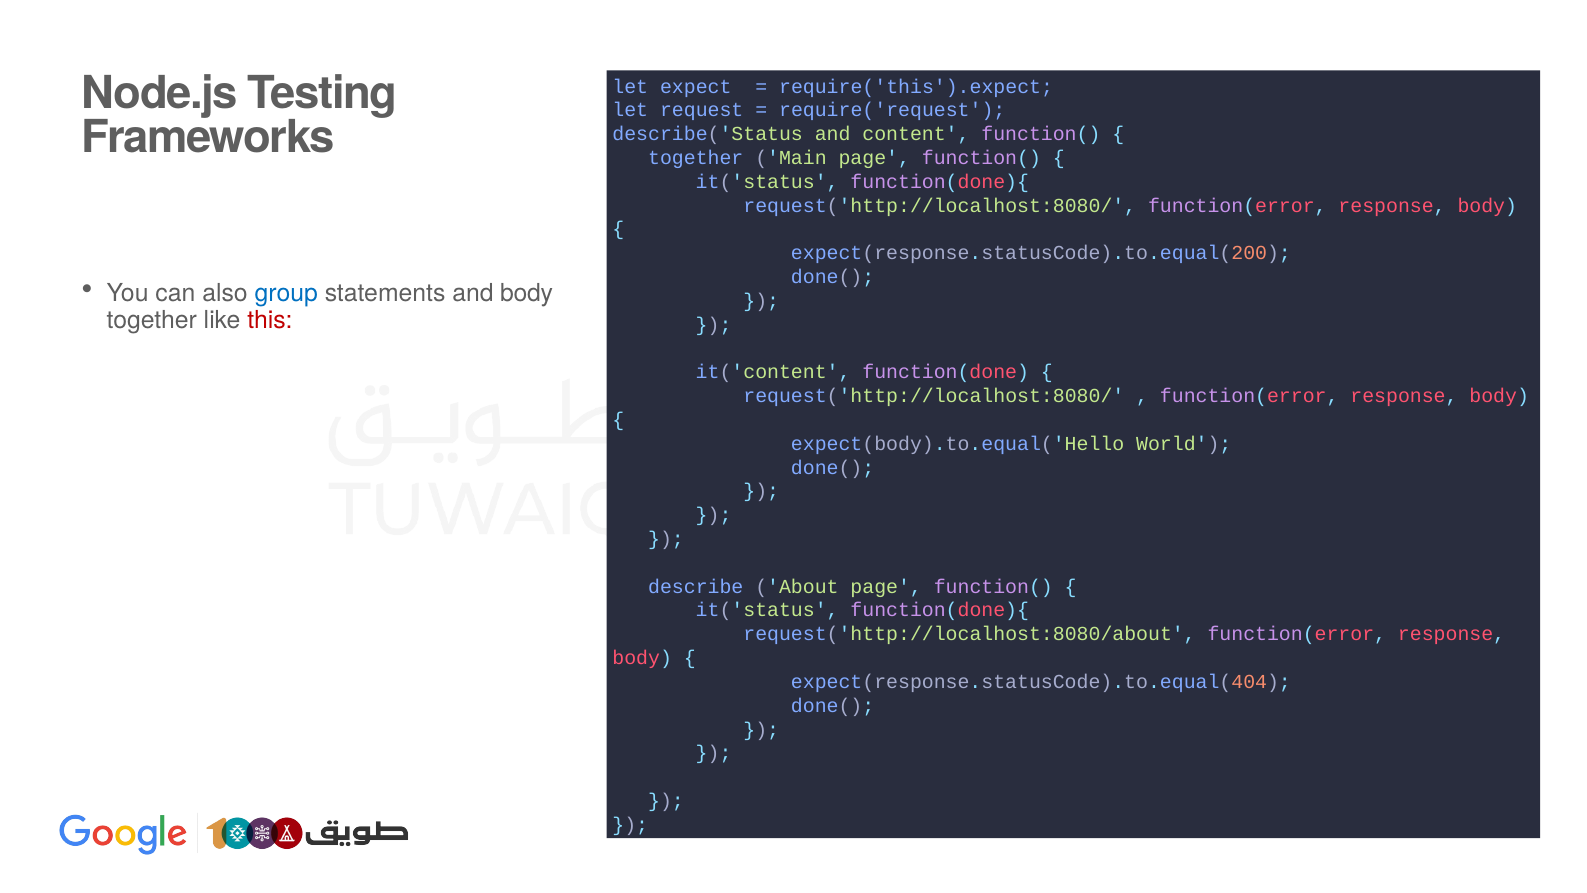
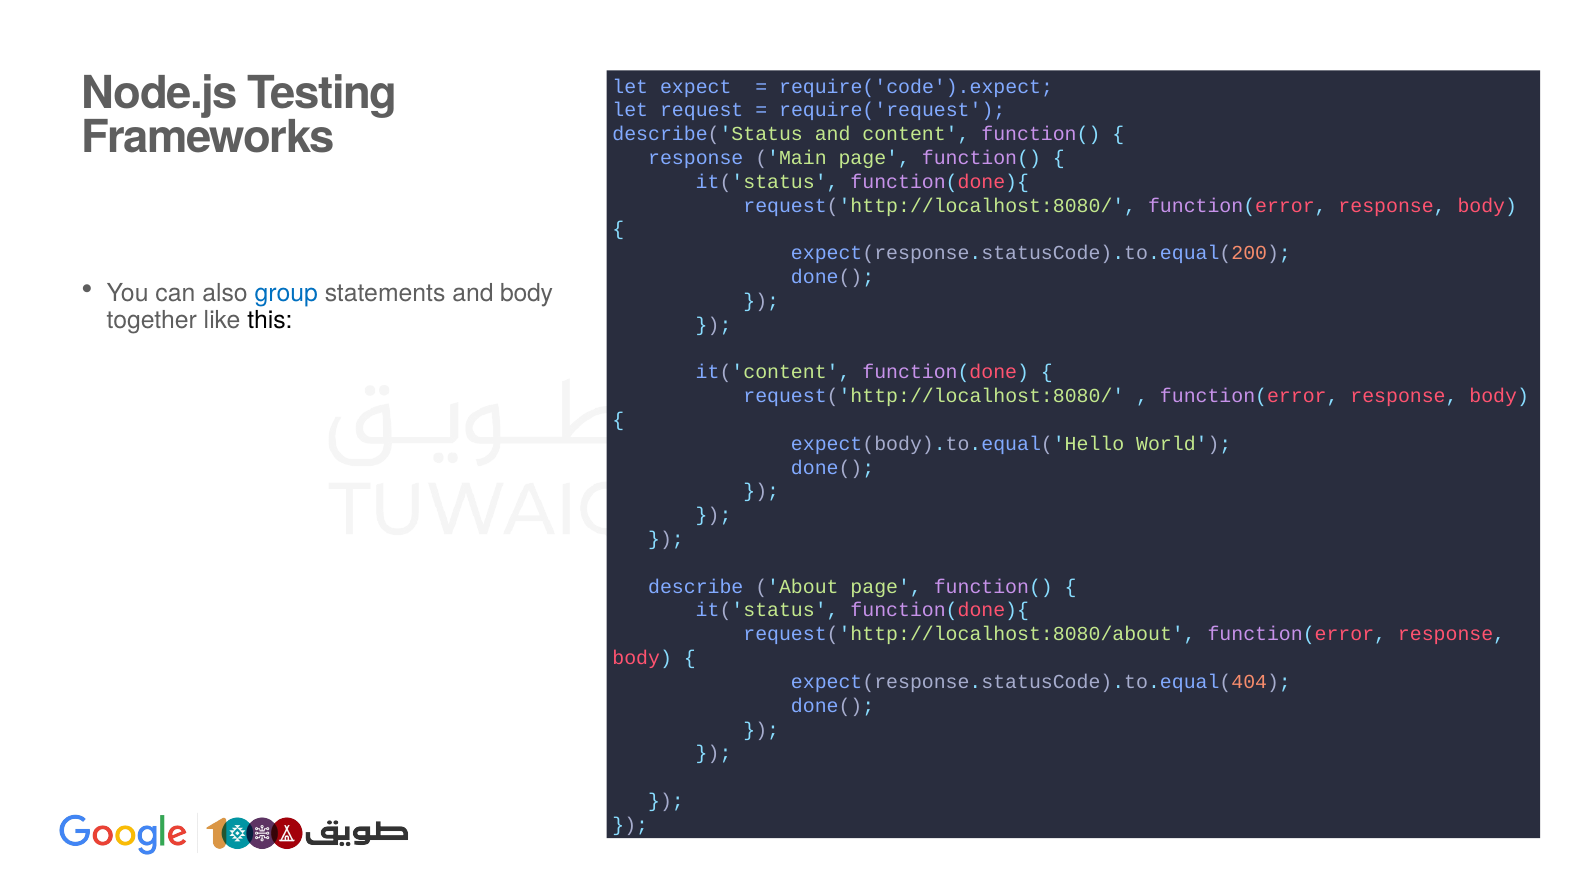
require('this').expect: require('this').expect -> require('code').expect (916, 86)
together: together -> response (696, 158)
this colour: red -> black (270, 320)
